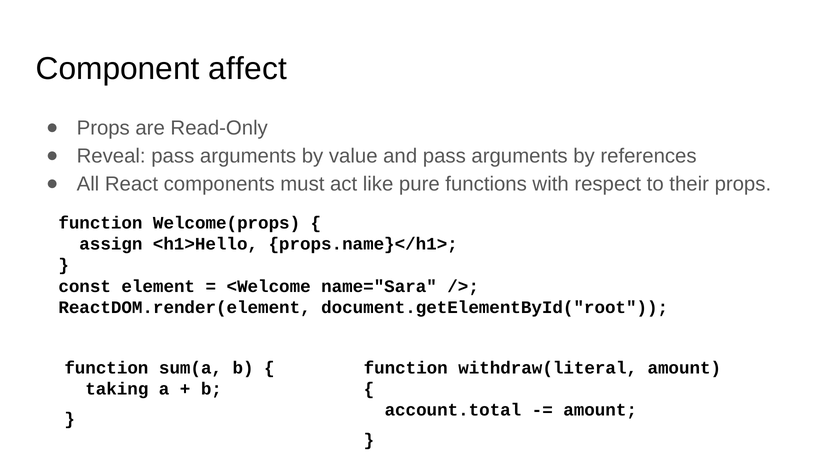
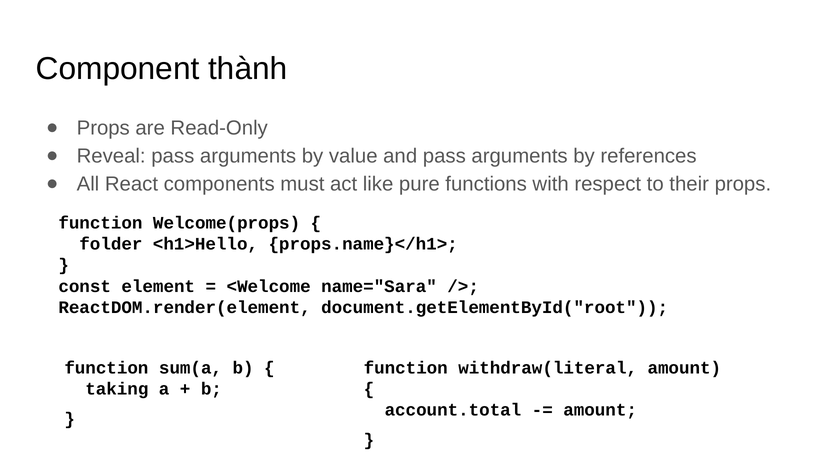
affect: affect -> thành (248, 69)
assign: assign -> folder (111, 244)
